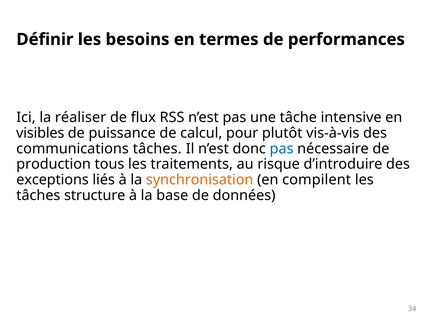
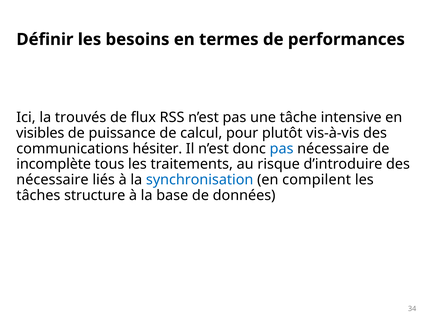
réaliser: réaliser -> trouvés (81, 118)
communications tâches: tâches -> hésiter (157, 149)
production: production -> incomplète (54, 164)
exceptions: exceptions -> nécessaire (52, 180)
synchronisation colour: orange -> blue (200, 180)
